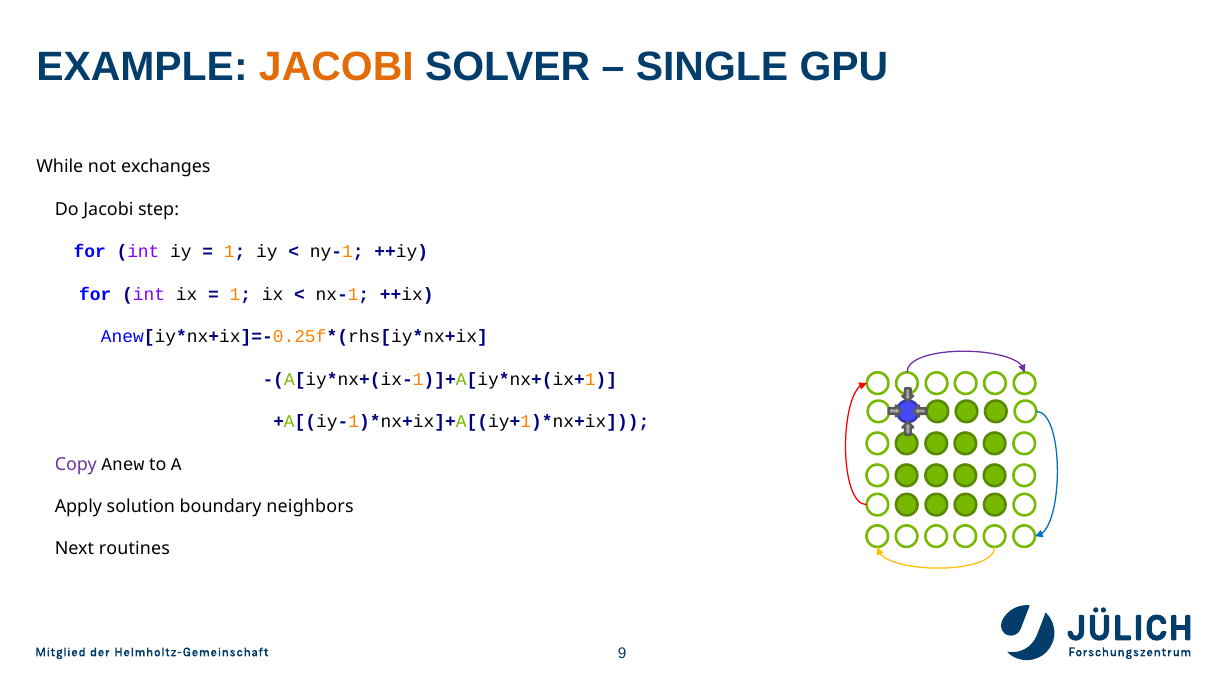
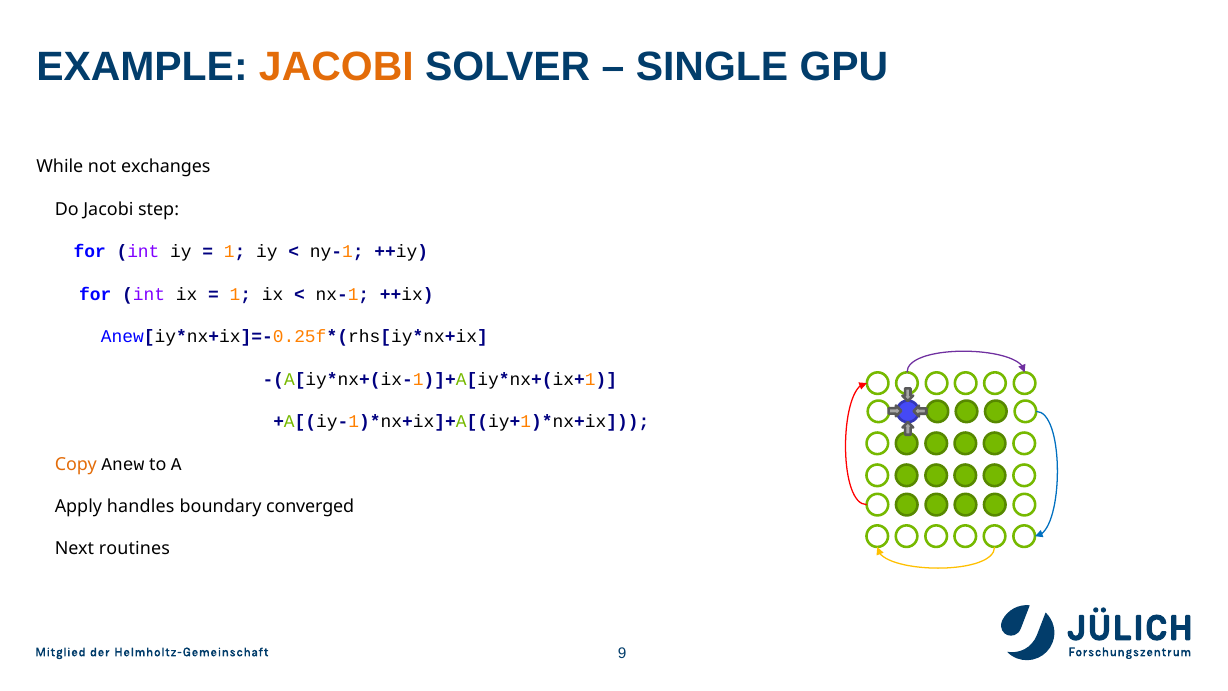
Copy colour: purple -> orange (76, 464)
solution: solution -> handles (141, 506)
neighbors: neighbors -> converged (310, 506)
